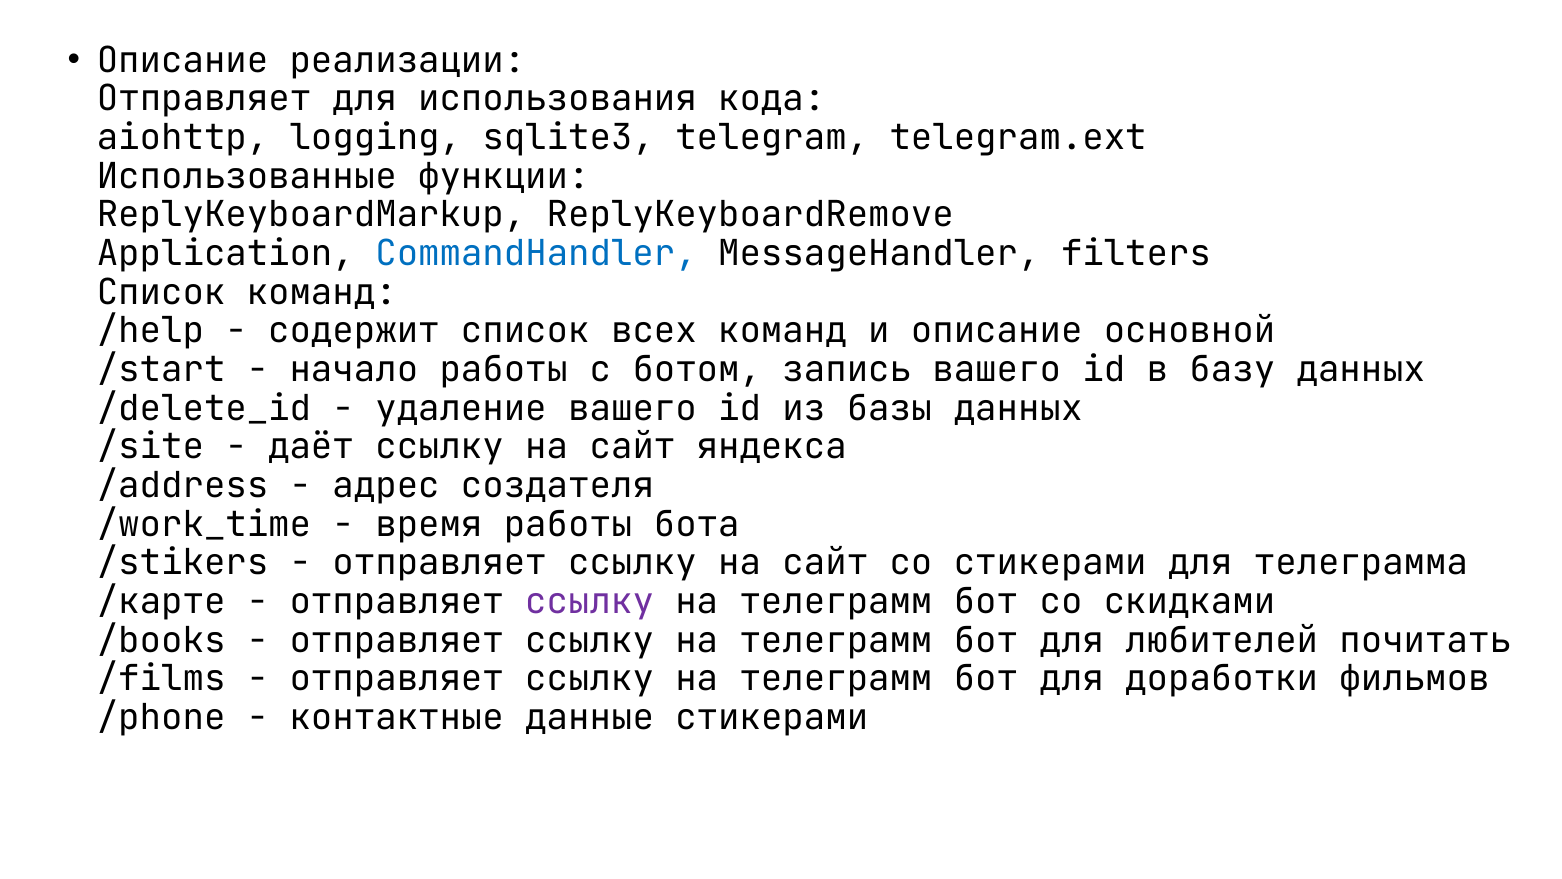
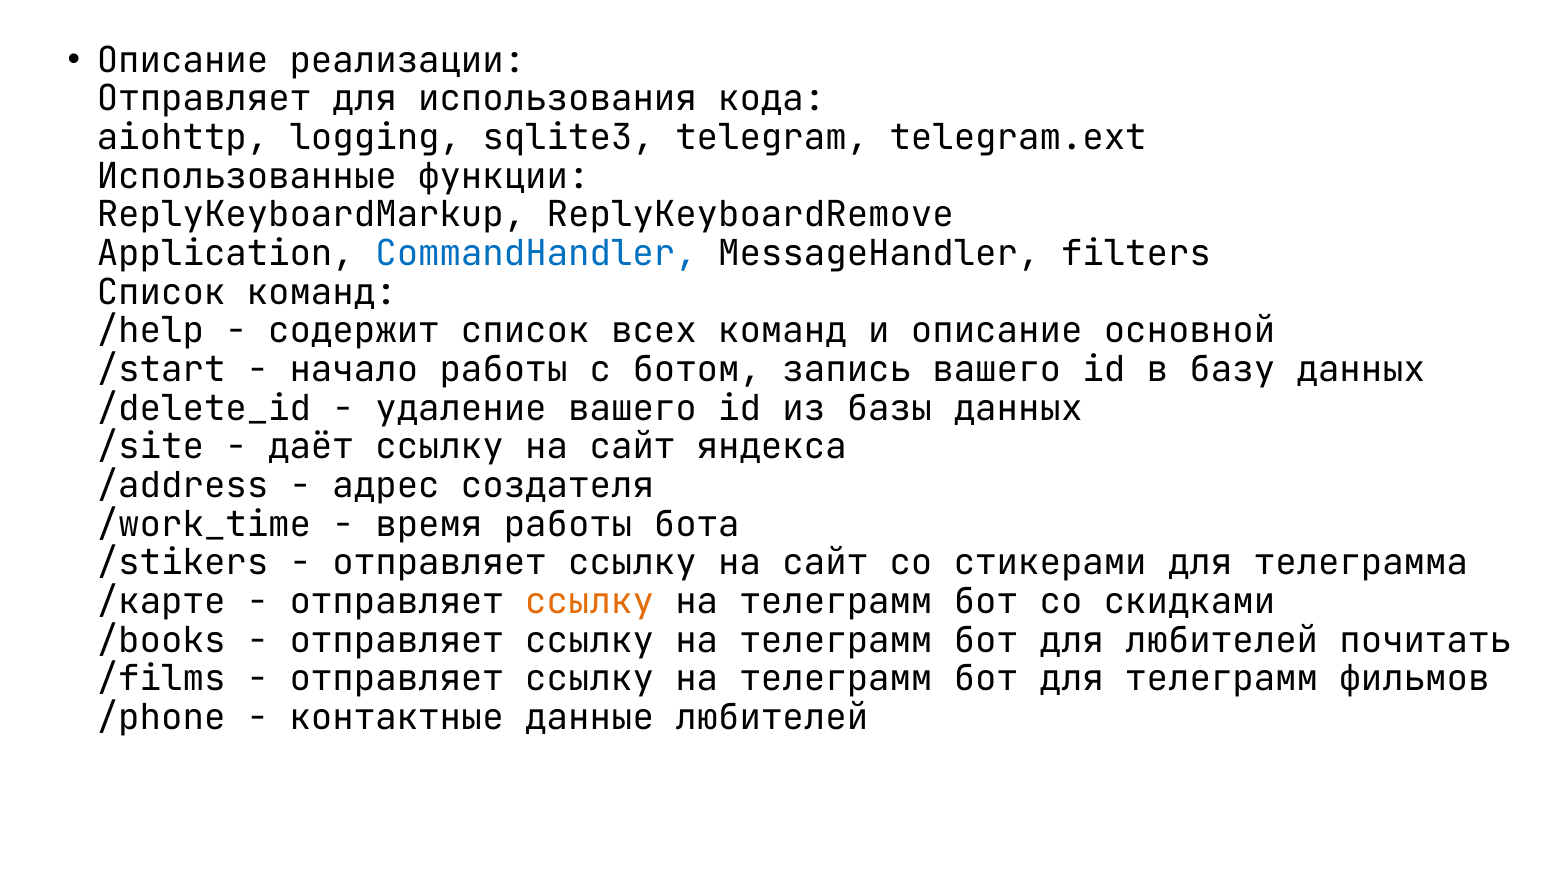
ссылку colour: purple -> orange (590, 602)
для доработки: доработки -> телеграмм (1222, 679)
данные стикерами: стикерами -> любителей (772, 717)
